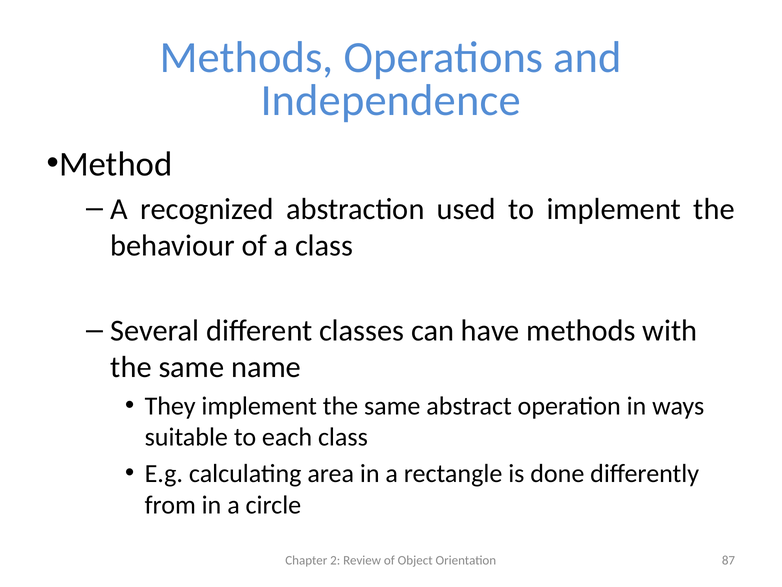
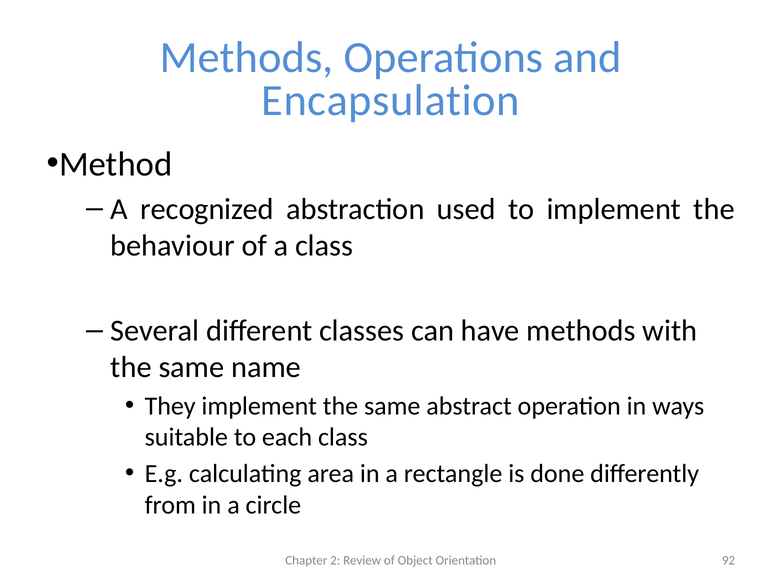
Independence: Independence -> Encapsulation (390, 100)
87: 87 -> 92 (728, 560)
